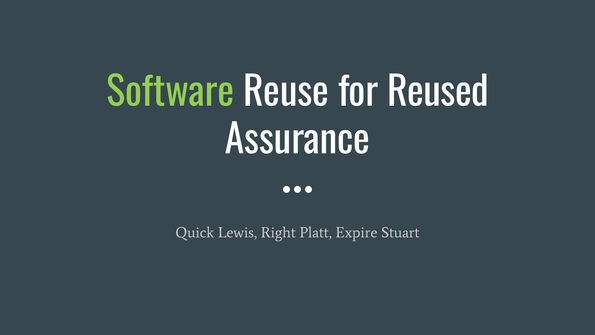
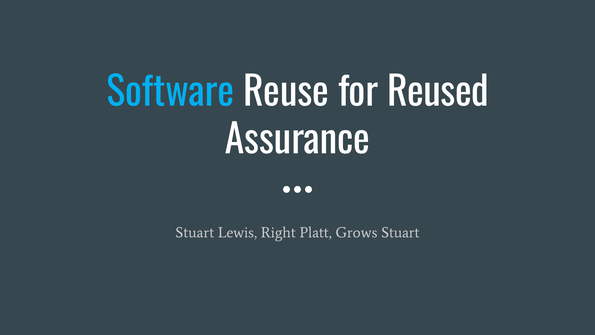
Software colour: light green -> light blue (170, 93)
Quick: Quick -> Stuart (195, 232)
Expire: Expire -> Grows (356, 232)
